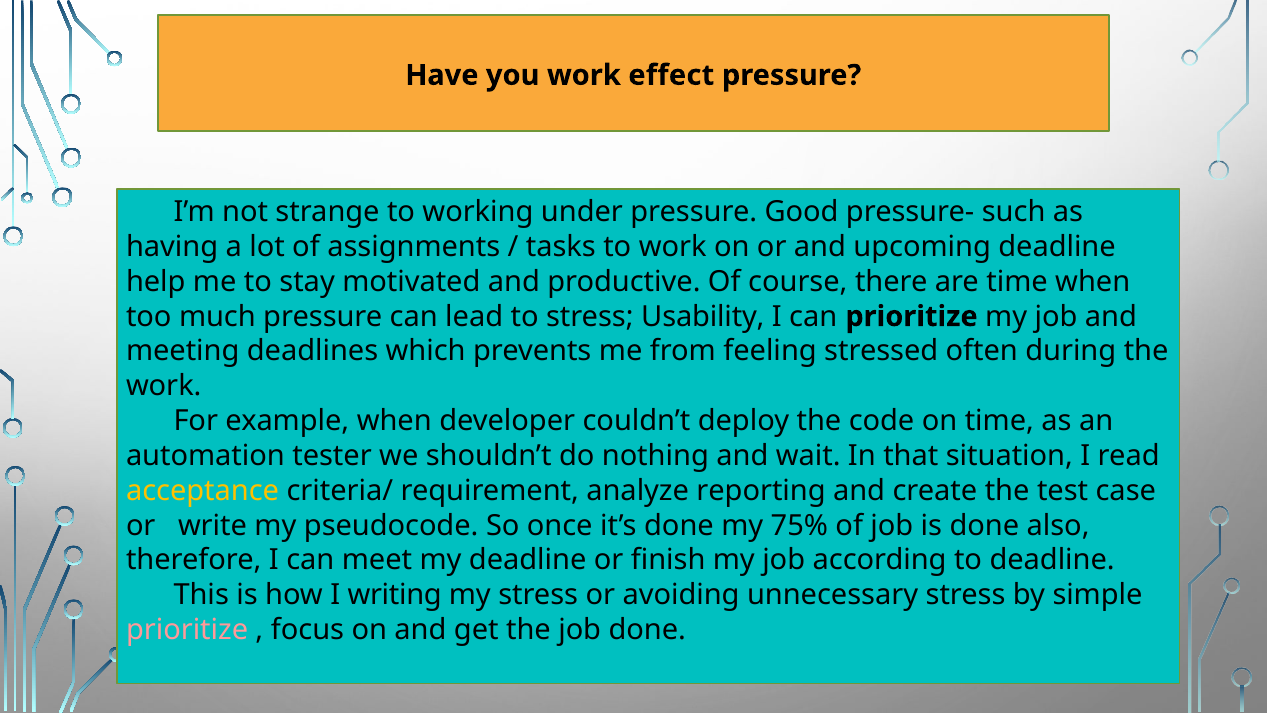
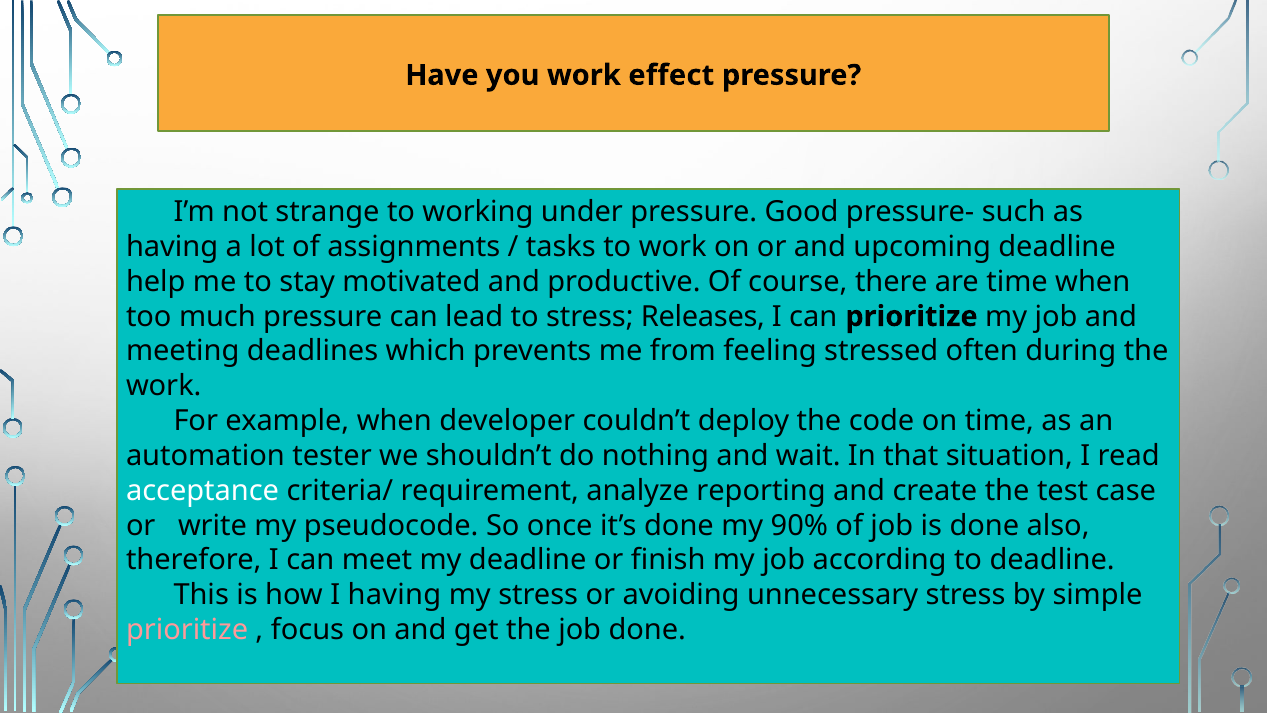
Usability: Usability -> Releases (703, 316)
acceptance colour: yellow -> white (203, 490)
75%: 75% -> 90% (799, 525)
I writing: writing -> having (394, 595)
